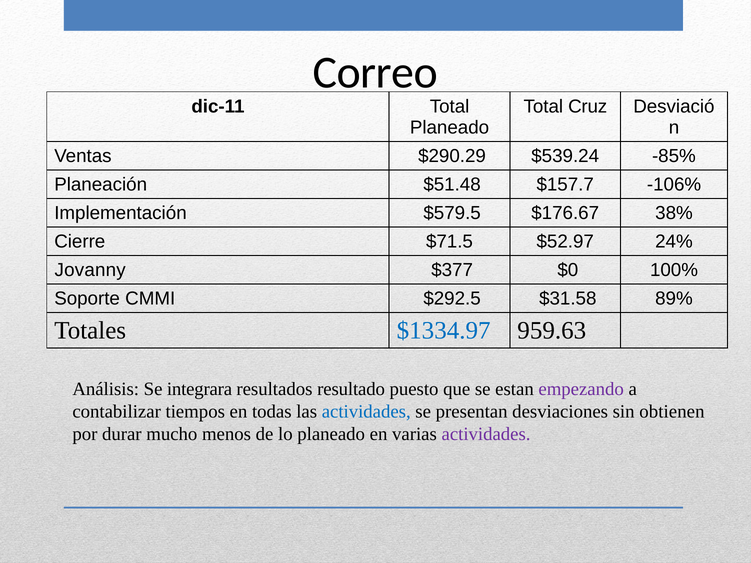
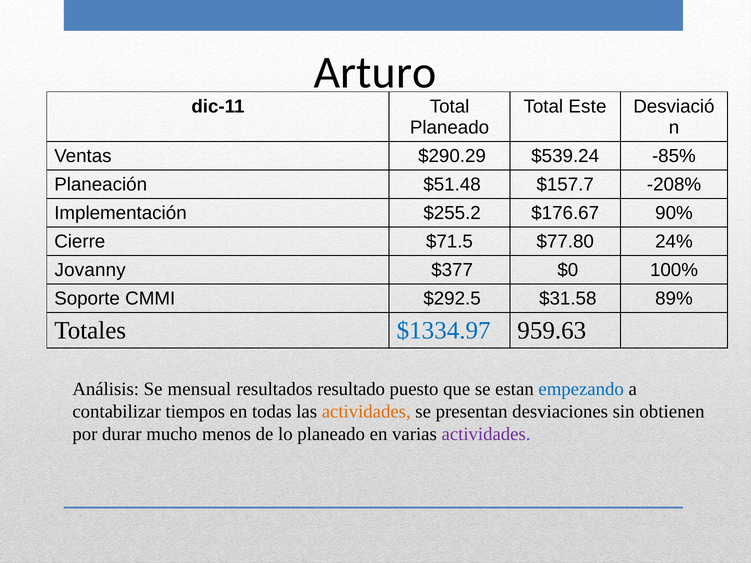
Correo: Correo -> Arturo (375, 72)
Cruz: Cruz -> Este (587, 106)
-106%: -106% -> -208% (674, 185)
$579.5: $579.5 -> $255.2 (452, 213)
38%: 38% -> 90% (674, 213)
$52.97: $52.97 -> $77.80 (565, 242)
integrara: integrara -> mensual (199, 389)
empezando colour: purple -> blue (581, 389)
actividades colour: blue -> orange (366, 412)
